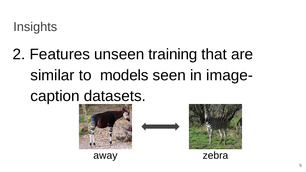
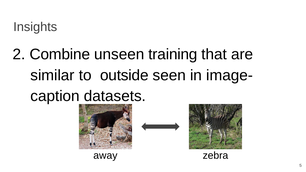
Features: Features -> Combine (60, 54)
models: models -> outside (124, 75)
